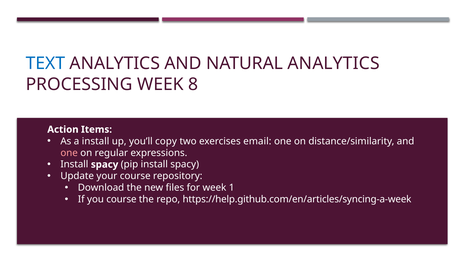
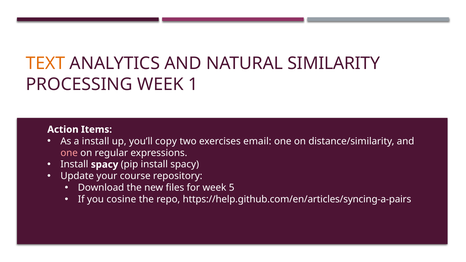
TEXT colour: blue -> orange (45, 63)
NATURAL ANALYTICS: ANALYTICS -> SIMILARITY (334, 63)
8: 8 -> 1 (193, 84)
1: 1 -> 5 (232, 188)
you course: course -> cosine (121, 199)
https://help.github.com/en/articles/syncing-a-week: https://help.github.com/en/articles/syncing-a-week -> https://help.github.com/en/articles/syncing-a-pairs (297, 199)
